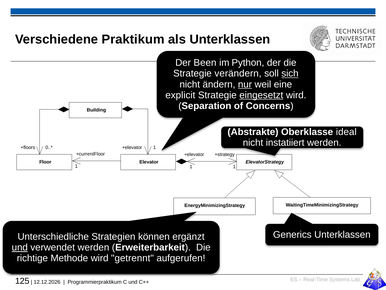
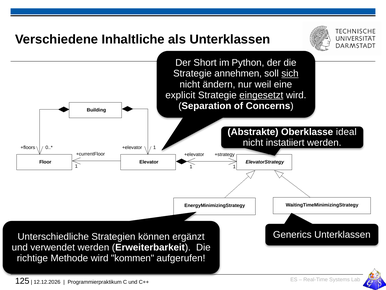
Praktikum: Praktikum -> Inhaltliche (133, 39)
Been: Been -> Short (205, 63)
verändern: verändern -> annehmen (238, 73)
nur underline: present -> none (245, 84)
und underline: present -> none (20, 247)
getrennt: getrennt -> kommen (133, 258)
